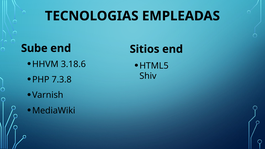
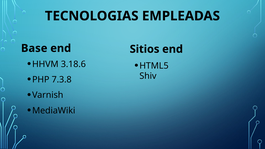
Sube: Sube -> Base (34, 48)
